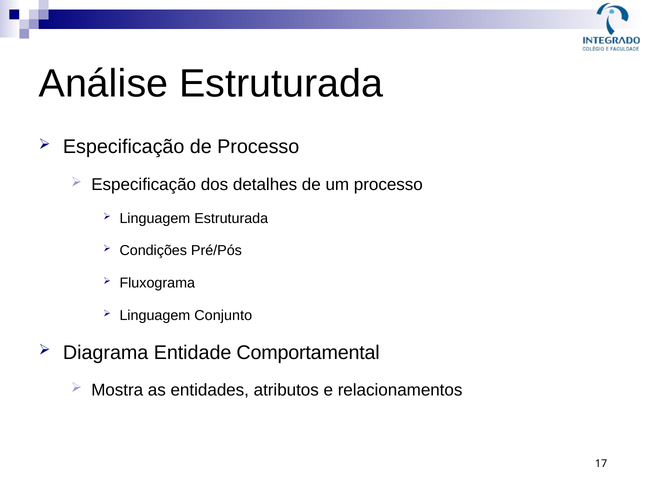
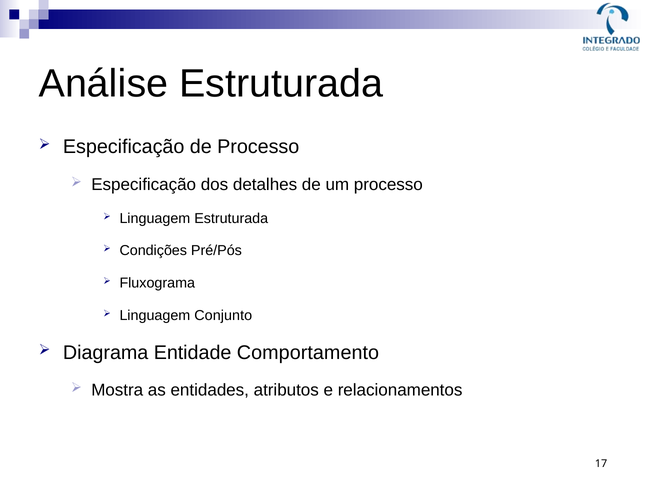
Comportamental: Comportamental -> Comportamento (308, 352)
